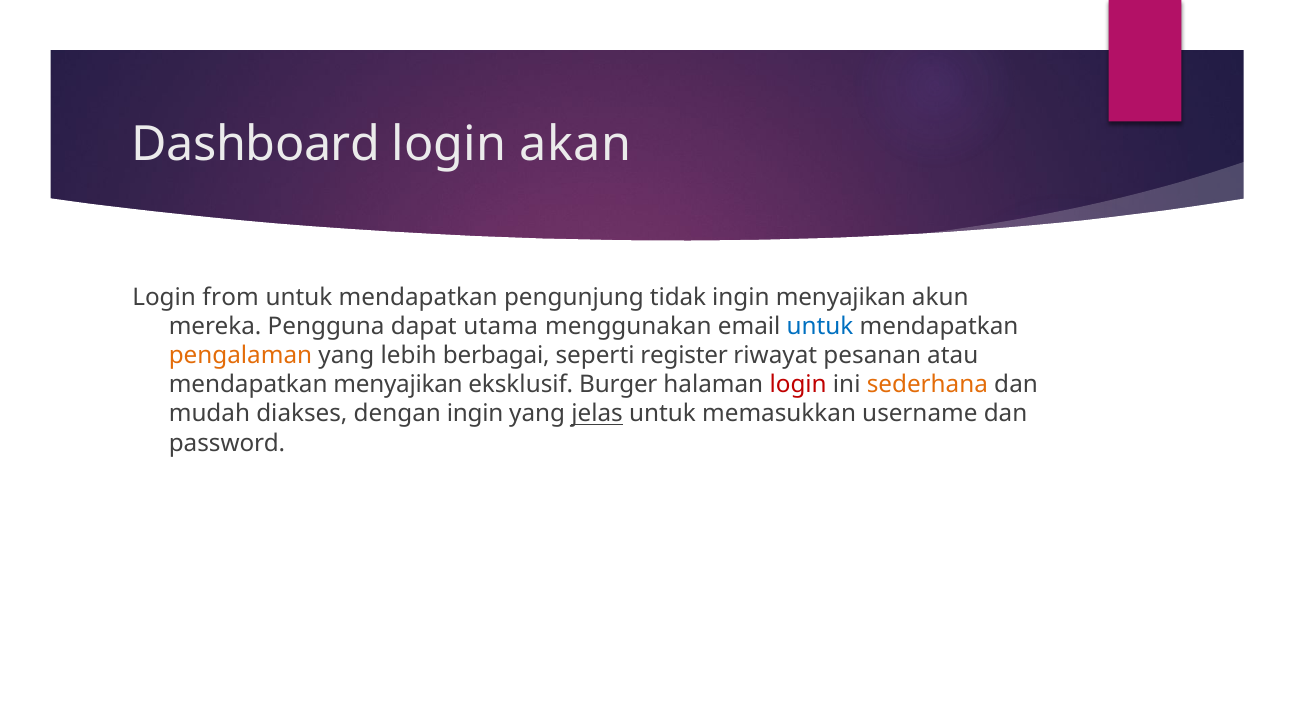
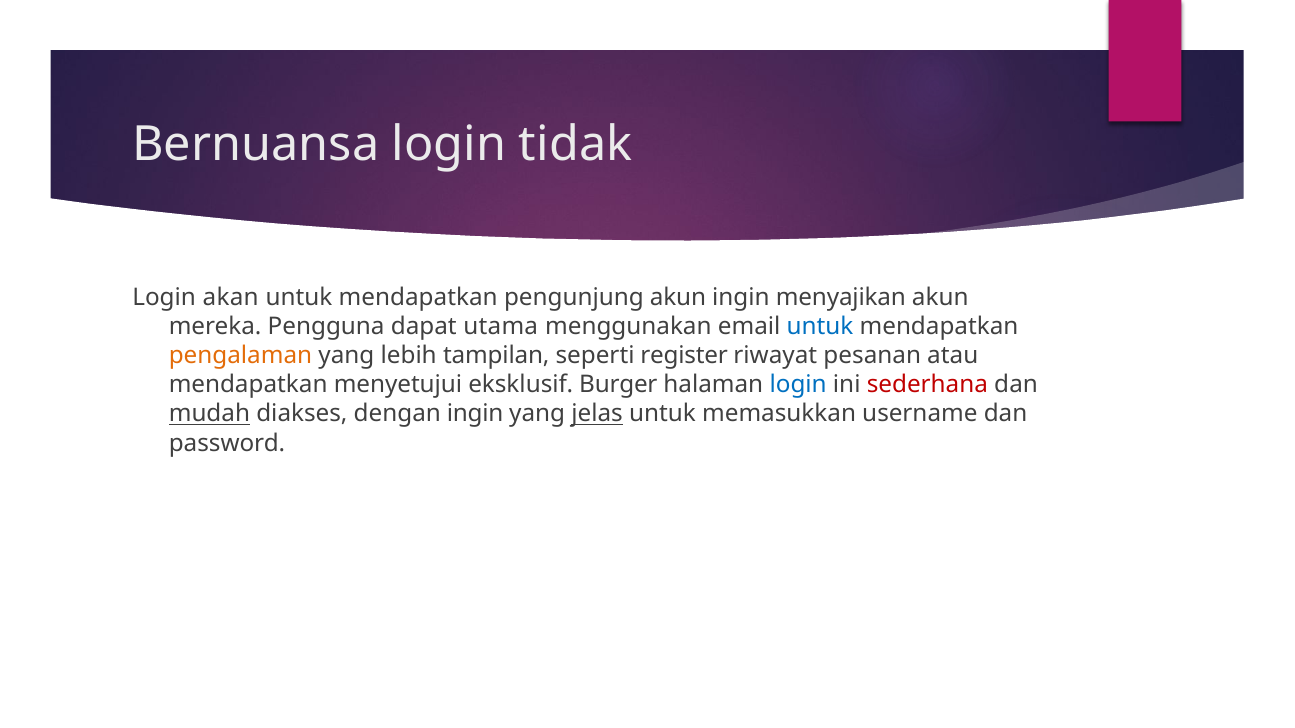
Dashboard: Dashboard -> Bernuansa (256, 144)
akan: akan -> tidak (576, 144)
from: from -> akan (231, 298)
pengunjung tidak: tidak -> akun (678, 298)
berbagai: berbagai -> tampilan (496, 356)
mendapatkan menyajikan: menyajikan -> menyetujui (398, 385)
login colour: red -> blue (798, 385)
sederhana colour: orange -> red (927, 385)
mudah underline: none -> present (209, 414)
